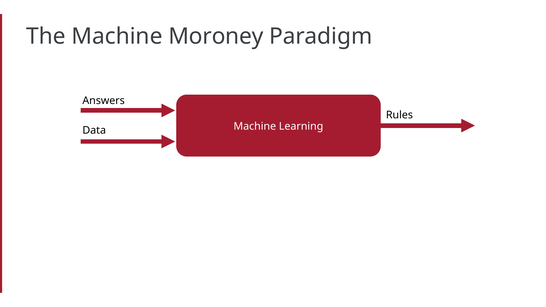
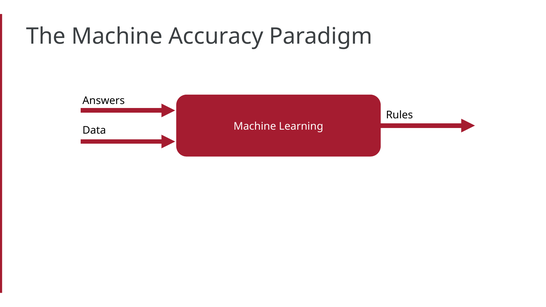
Moroney: Moroney -> Accuracy (216, 36)
